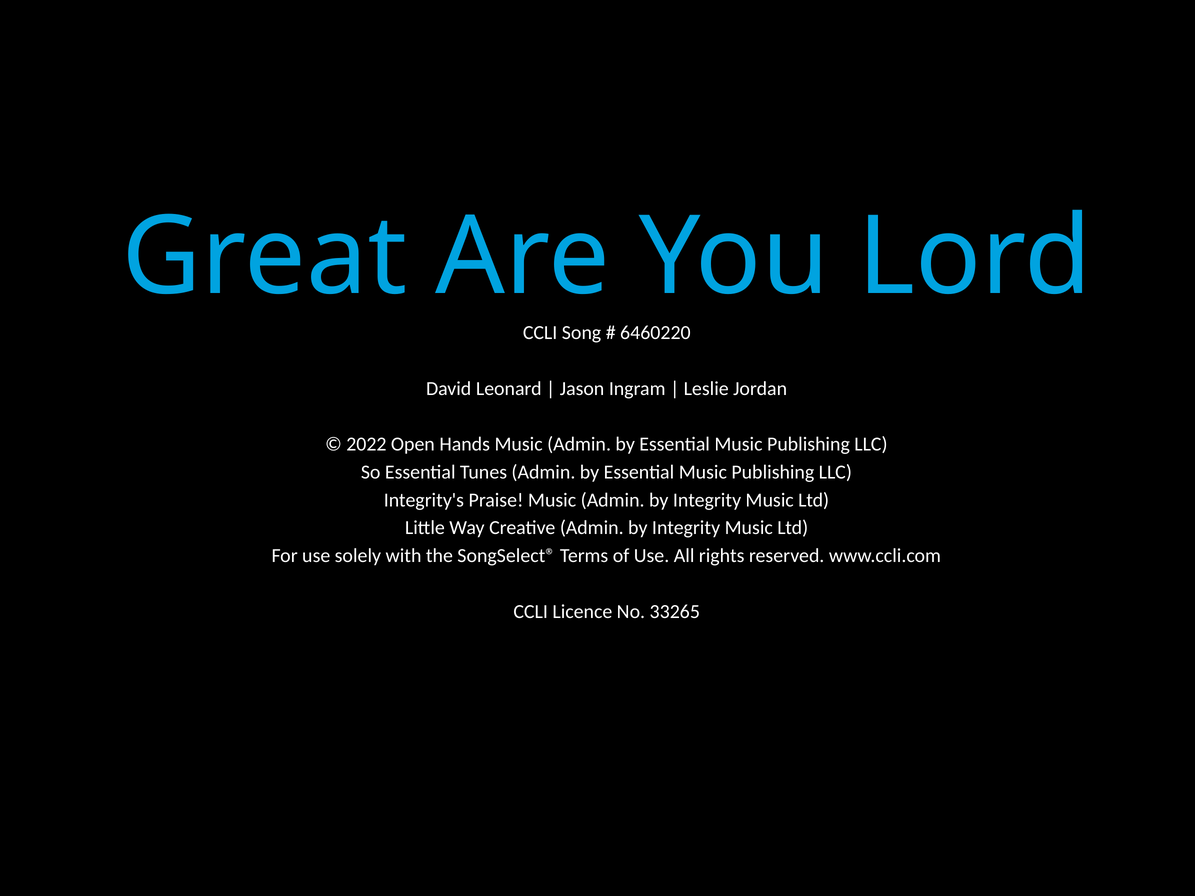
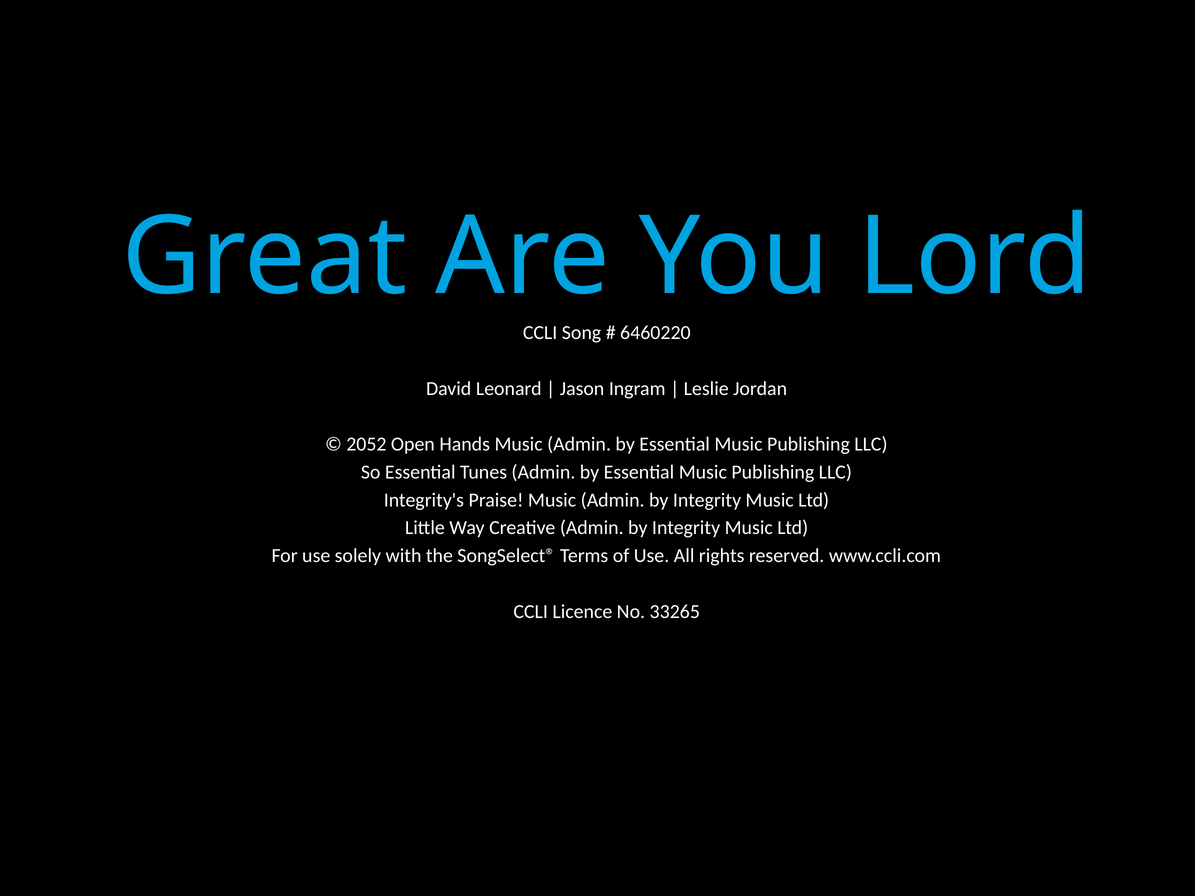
2022: 2022 -> 2052 (366, 444)
